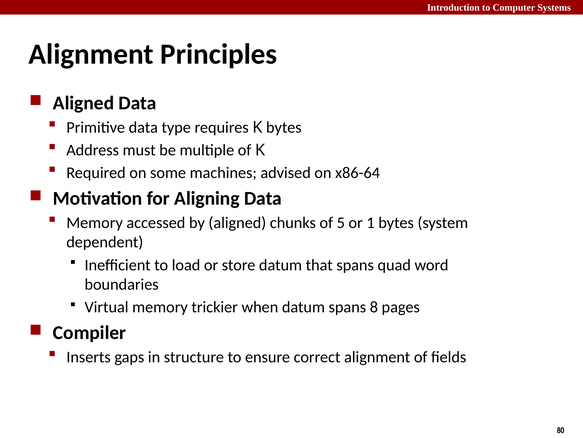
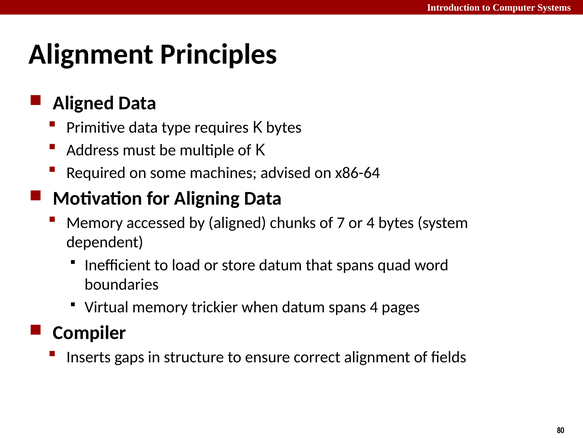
5: 5 -> 7 (341, 222)
or 1: 1 -> 4 (371, 222)
spans 8: 8 -> 4 (374, 307)
